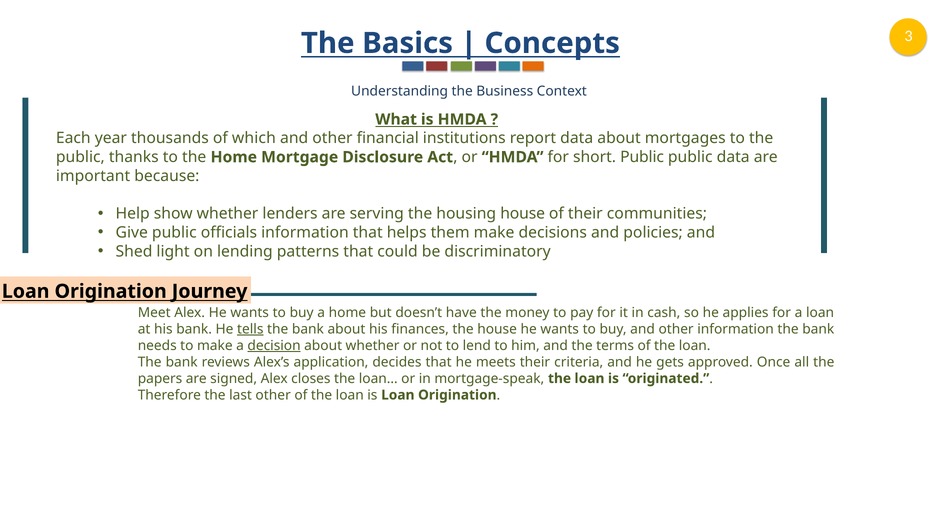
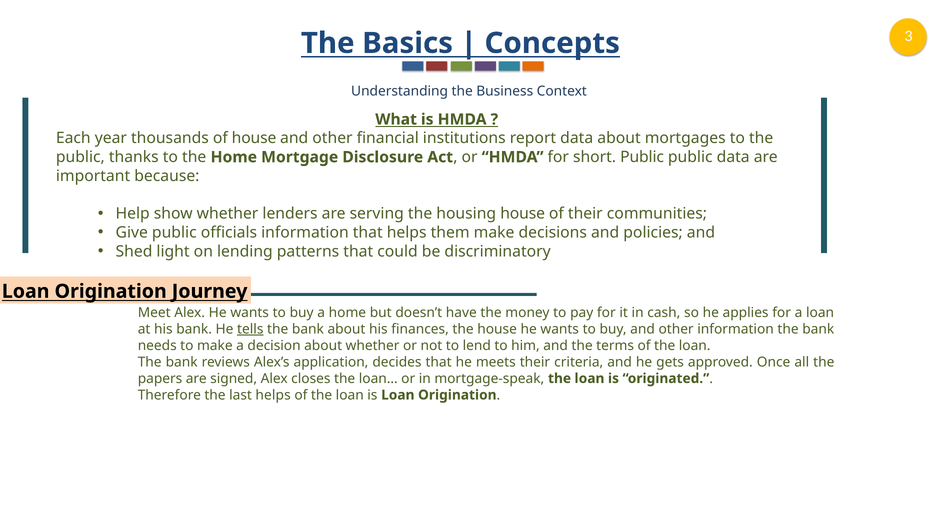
of which: which -> house (254, 138)
decision underline: present -> none (274, 346)
last other: other -> helps (273, 395)
